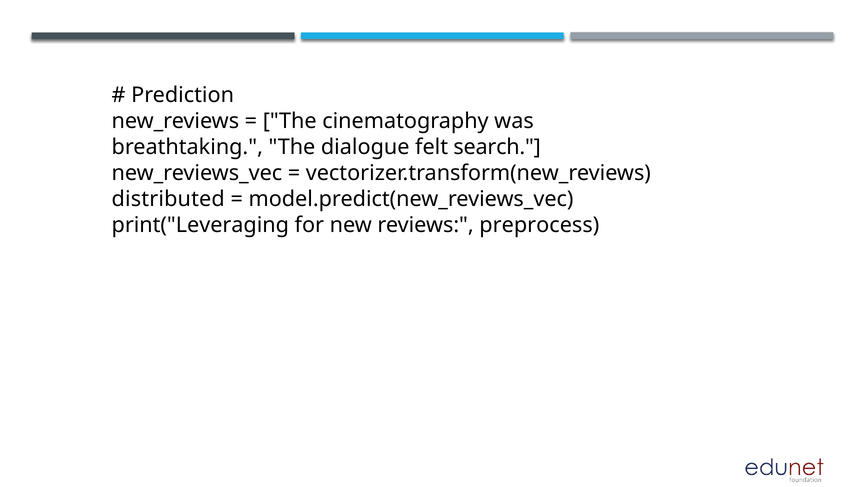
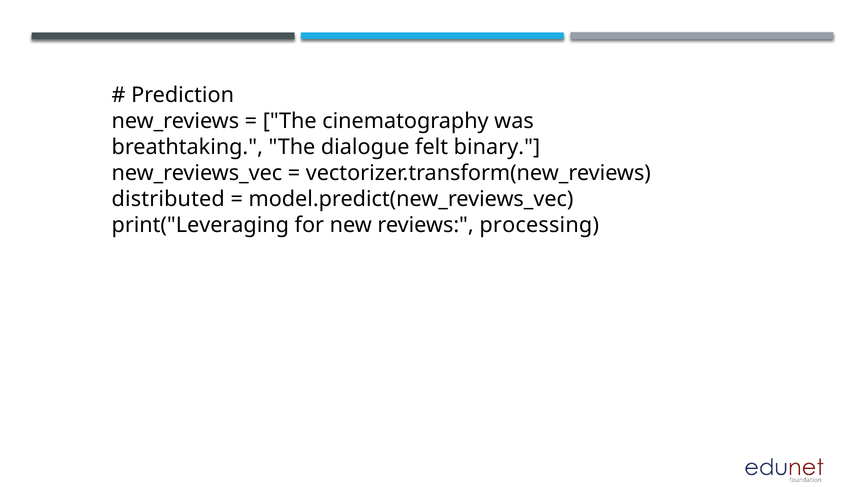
search: search -> binary (497, 147)
preprocess: preprocess -> processing (539, 225)
